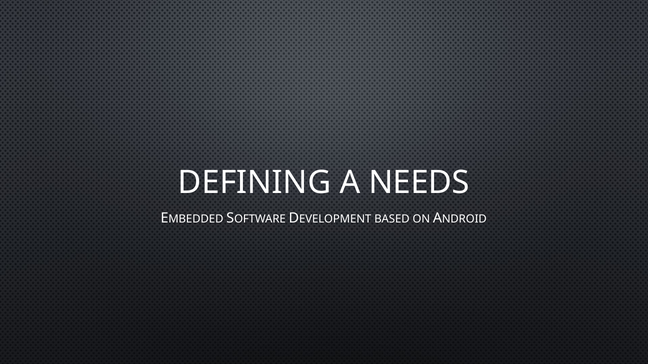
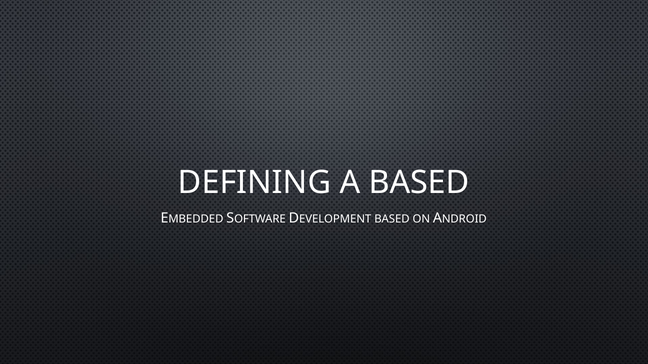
A NEEDS: NEEDS -> BASED (419, 183)
